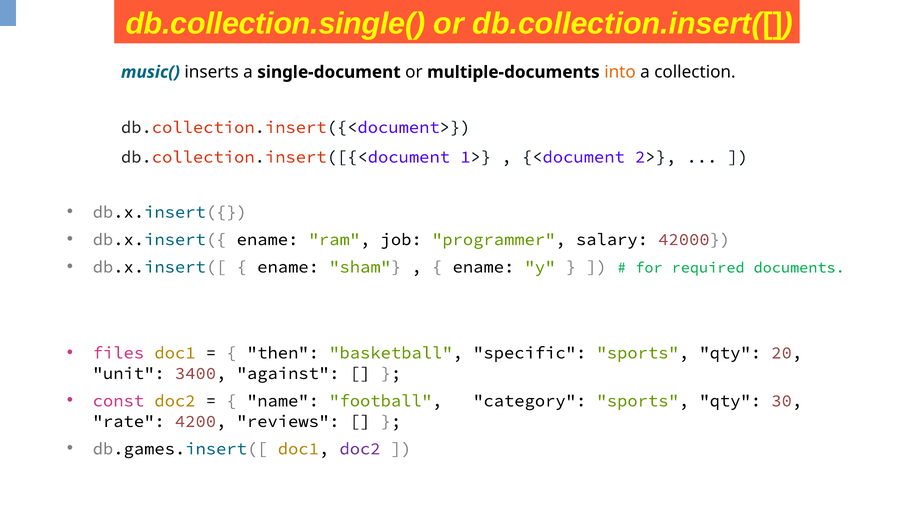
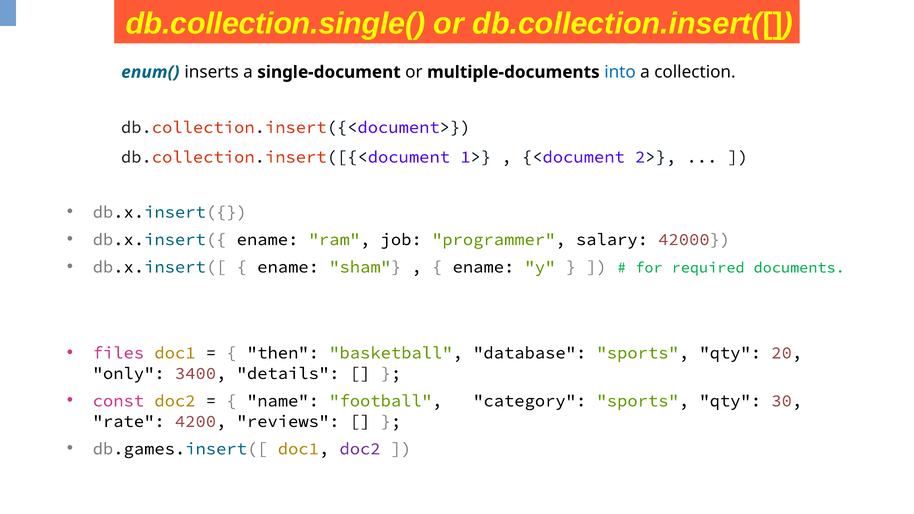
music(: music( -> enum( (150, 72)
into colour: orange -> blue (620, 72)
specific: specific -> database (530, 353)
unit: unit -> only (129, 373)
against: against -> details (288, 373)
